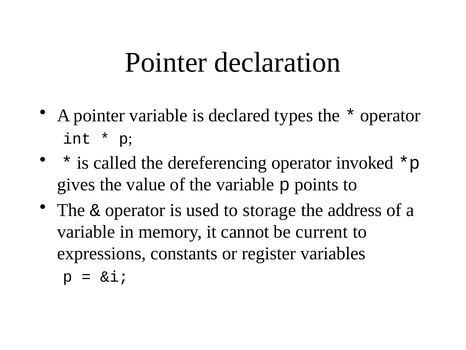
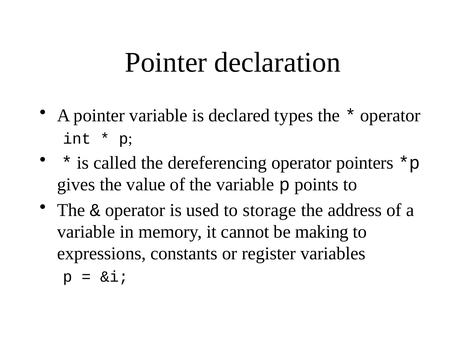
invoked: invoked -> pointers (365, 163)
current: current -> making (322, 231)
